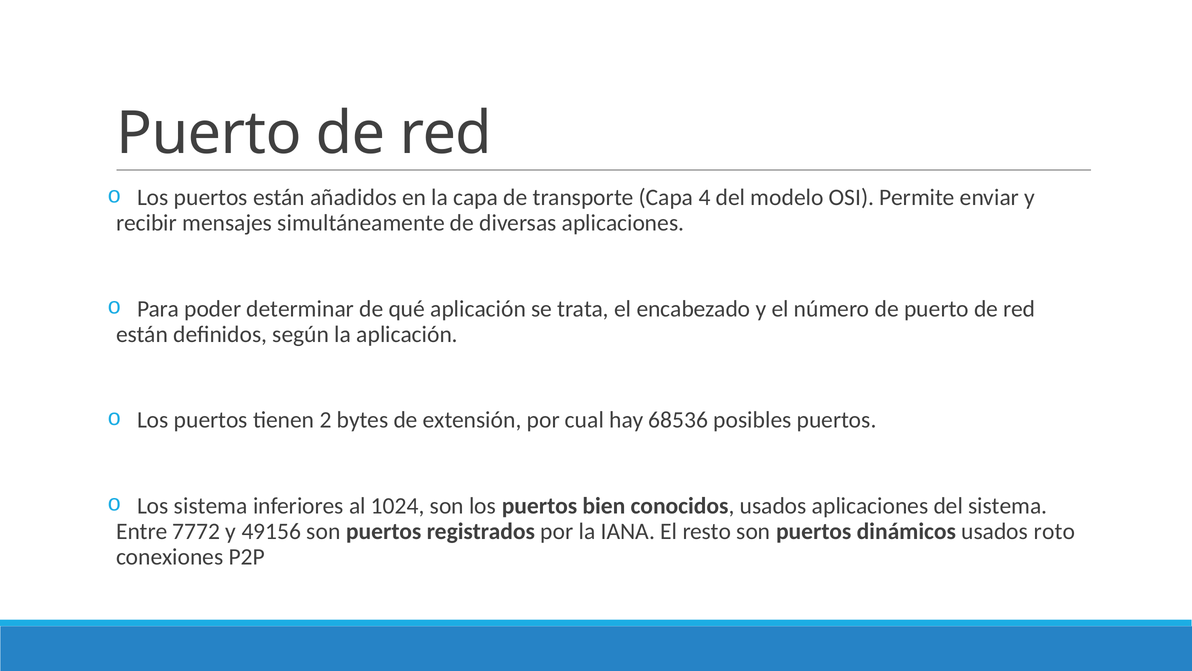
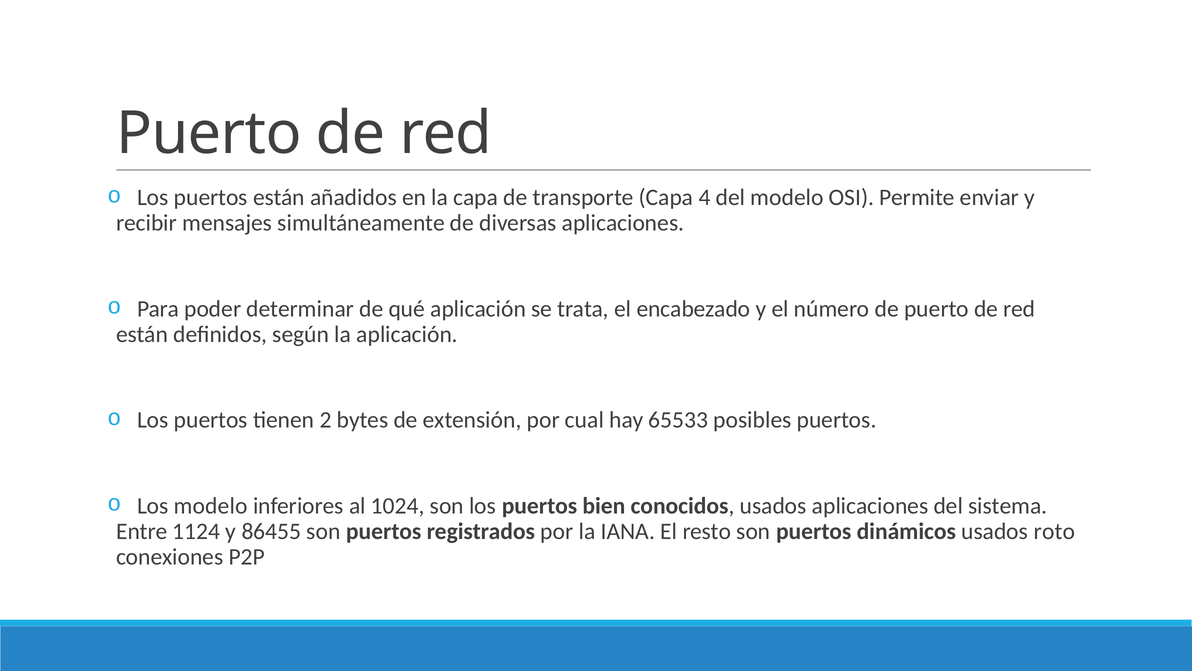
68536: 68536 -> 65533 (678, 420)
Los sistema: sistema -> modelo (211, 506)
7772: 7772 -> 1124 (196, 531)
49156: 49156 -> 86455 (271, 531)
